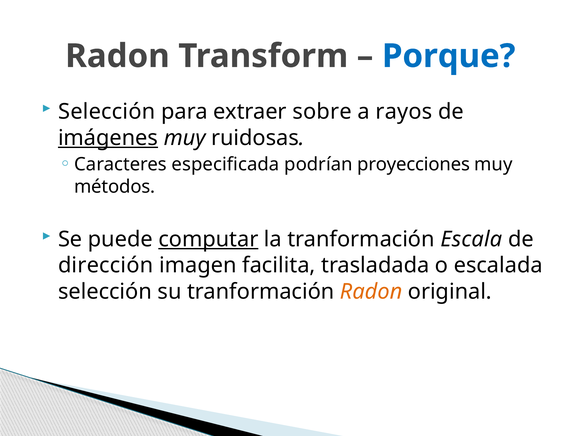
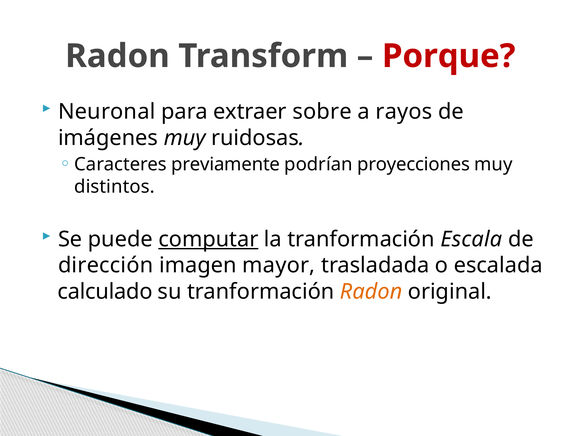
Porque colour: blue -> red (449, 56)
Selección: Selección -> Neuronal (107, 112)
imágenes underline: present -> none (108, 138)
especificada: especificada -> previamente (226, 164)
métodos: métodos -> distintos (114, 187)
facilita: facilita -> mayor (279, 265)
selección: selección -> calculado (105, 291)
